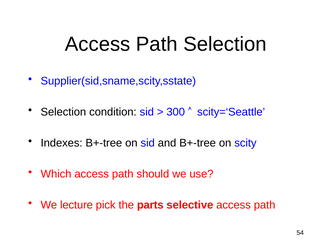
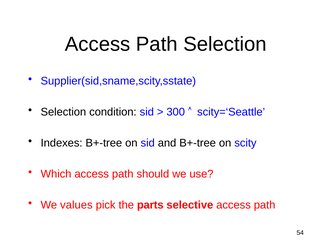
lecture: lecture -> values (76, 205)
